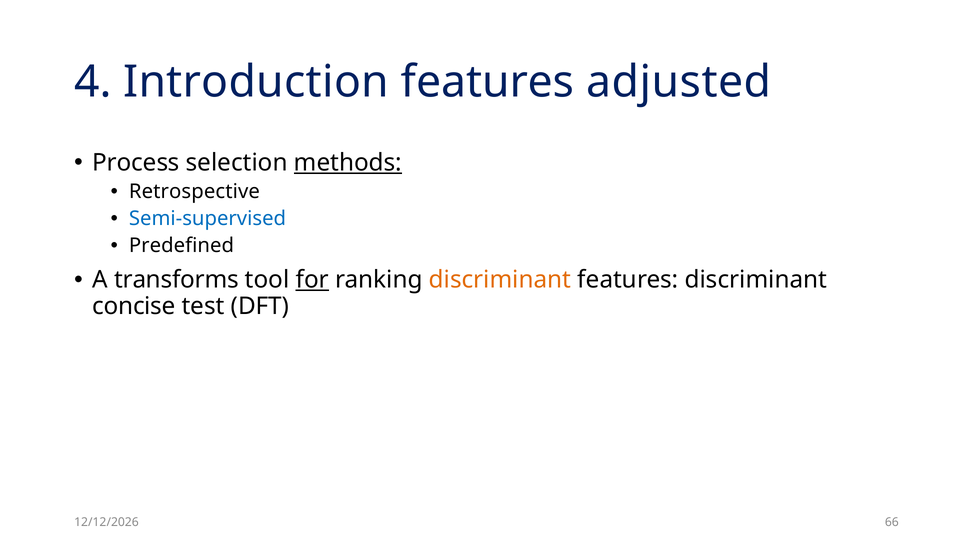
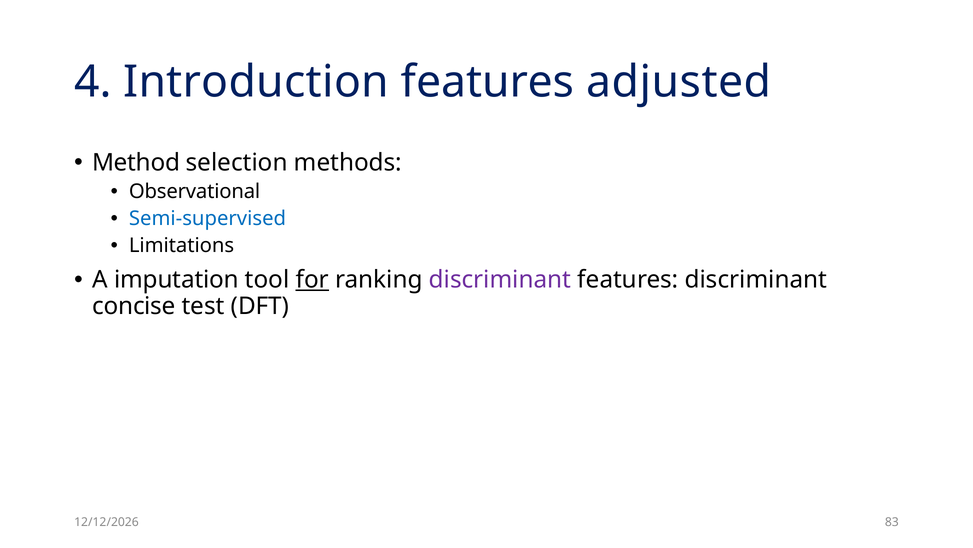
Process: Process -> Method (136, 162)
methods underline: present -> none (348, 162)
Retrospective: Retrospective -> Observational (195, 191)
Predefined: Predefined -> Limitations (182, 245)
transforms: transforms -> imputation (176, 280)
discriminant colour: orange -> purple (500, 280)
66: 66 -> 83 (892, 522)
